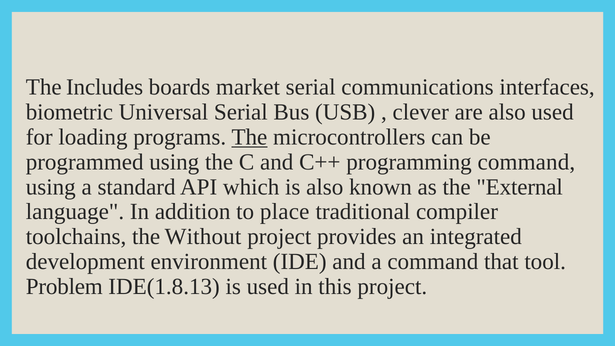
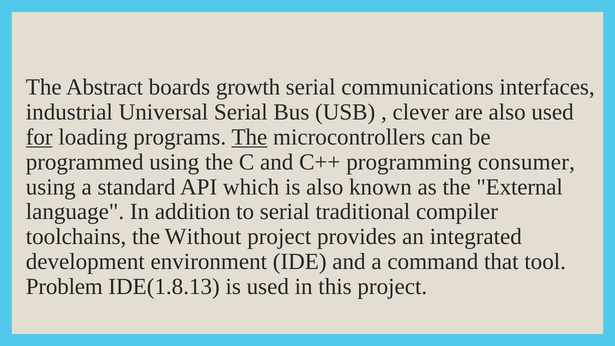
Includes: Includes -> Abstract (105, 87)
market: market -> growth (248, 87)
biometric: biometric -> industrial (69, 112)
for underline: none -> present (39, 137)
programming command: command -> consumer (526, 162)
to place: place -> serial (285, 212)
